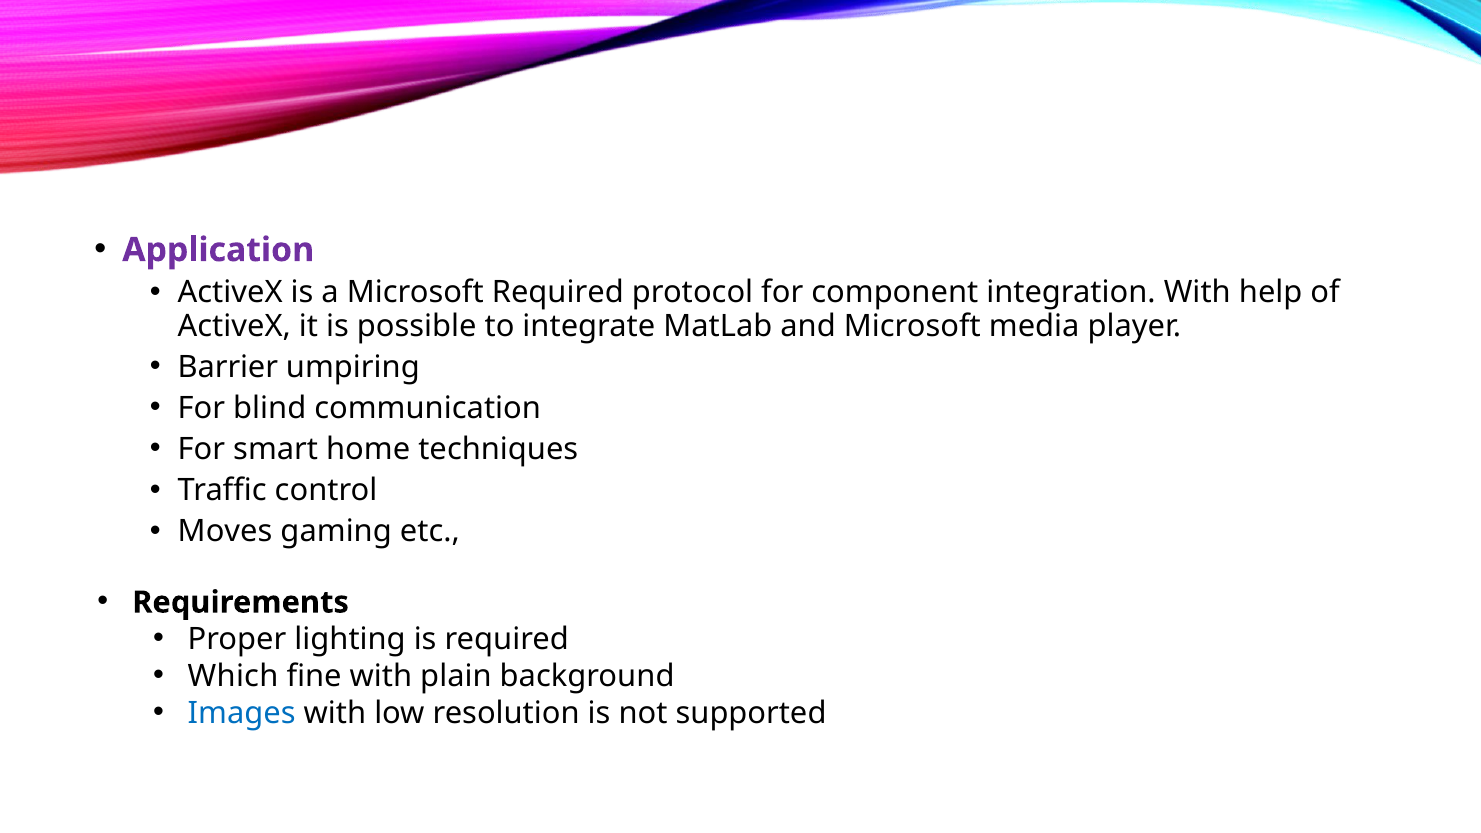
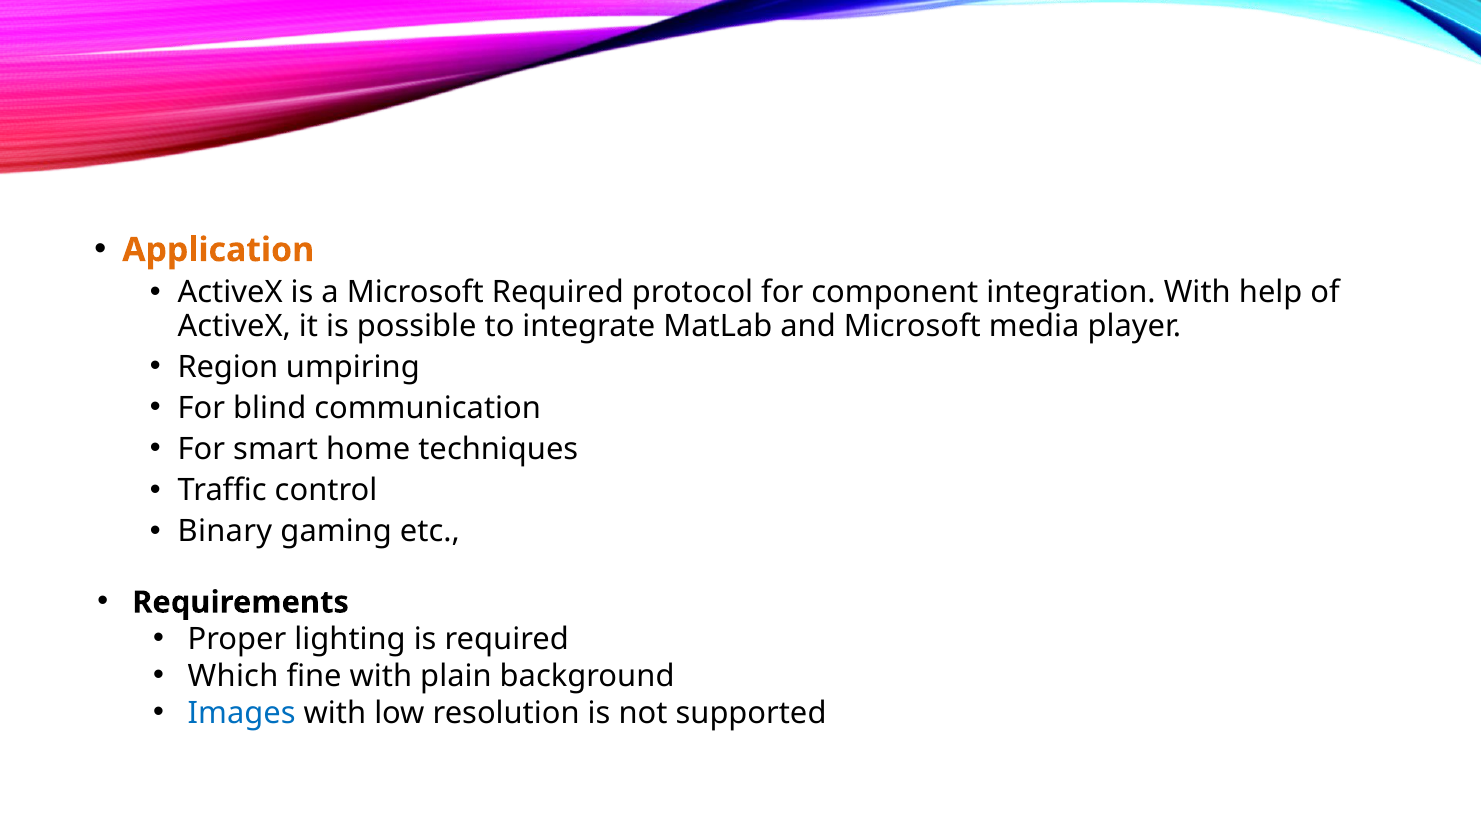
Application colour: purple -> orange (218, 250)
Barrier: Barrier -> Region (228, 367)
Moves: Moves -> Binary (225, 531)
